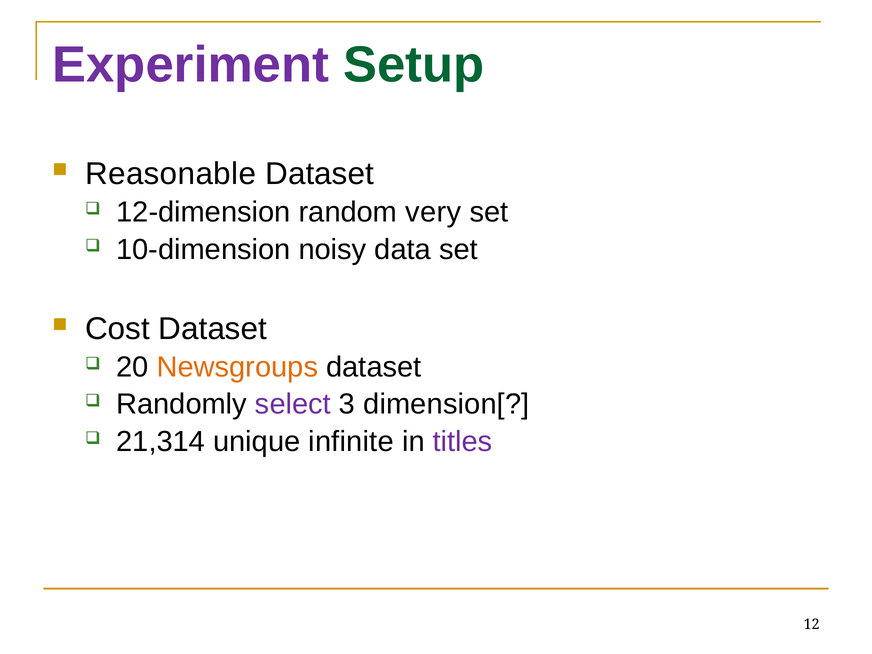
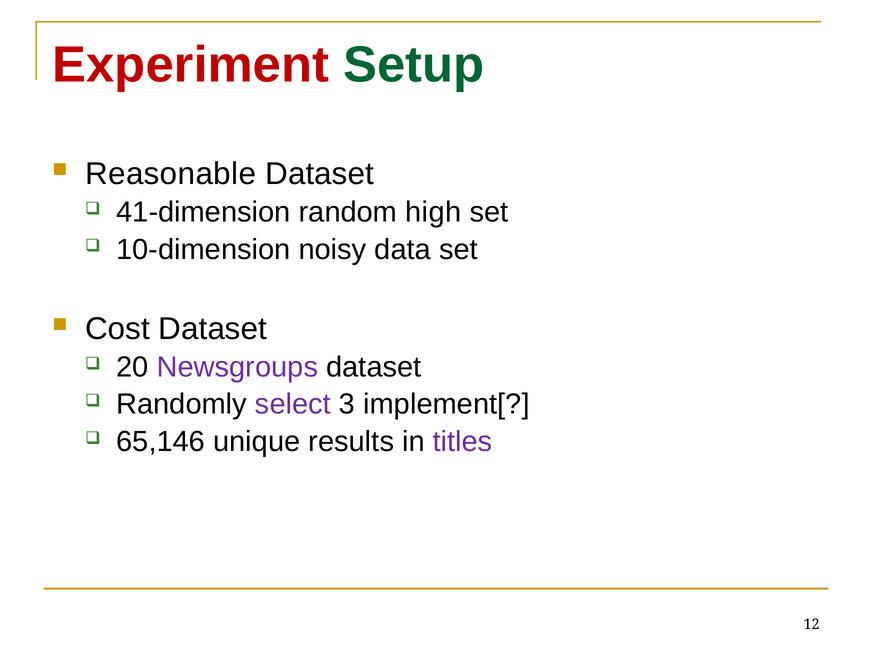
Experiment colour: purple -> red (191, 65)
12-dimension: 12-dimension -> 41-dimension (203, 212)
very: very -> high (433, 212)
Newsgroups colour: orange -> purple (237, 367)
dimension[: dimension[ -> implement[ (446, 404)
21,314: 21,314 -> 65,146 (161, 442)
infinite: infinite -> results (351, 442)
